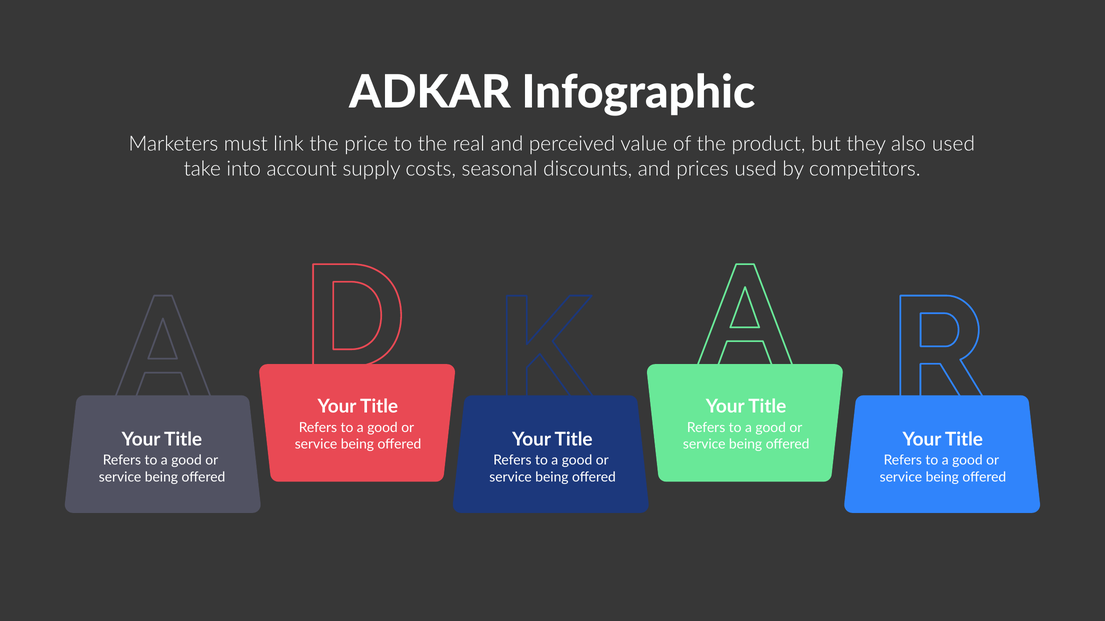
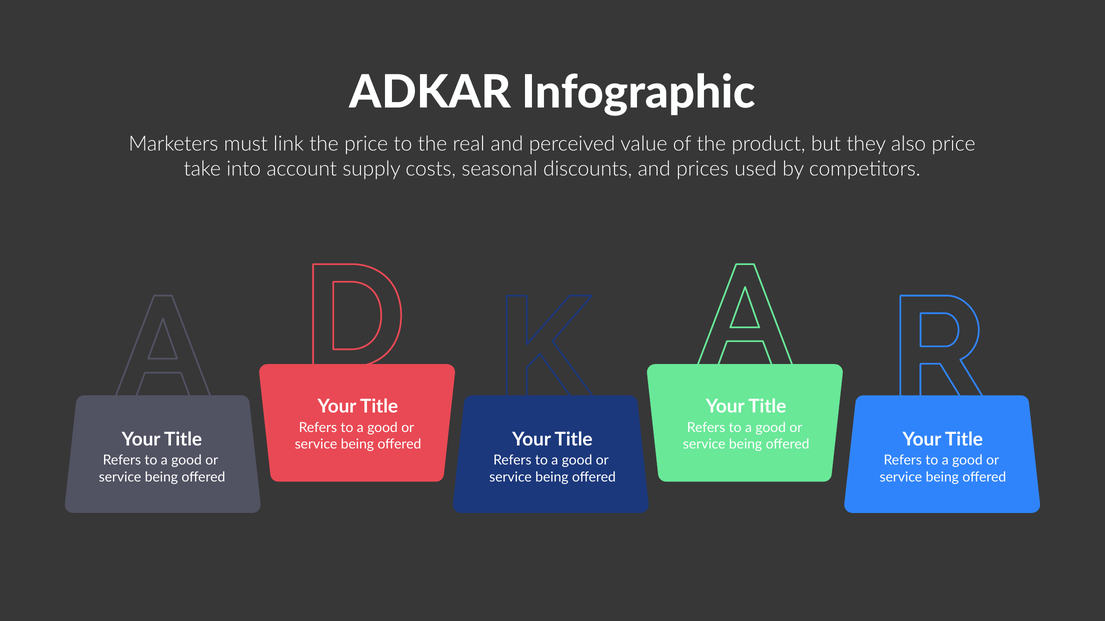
also used: used -> price (954, 144)
